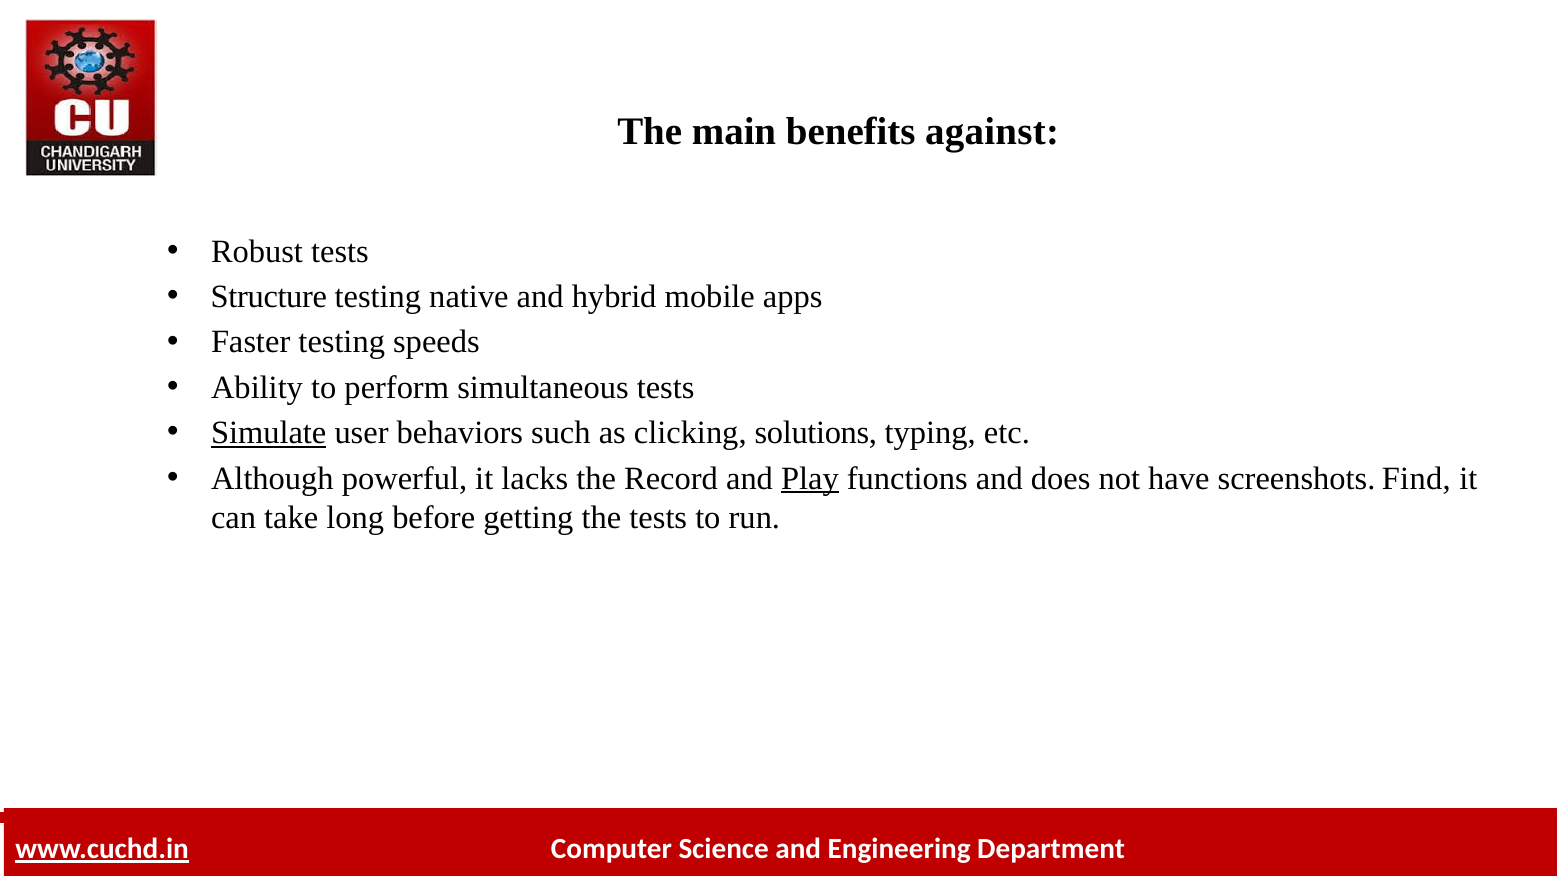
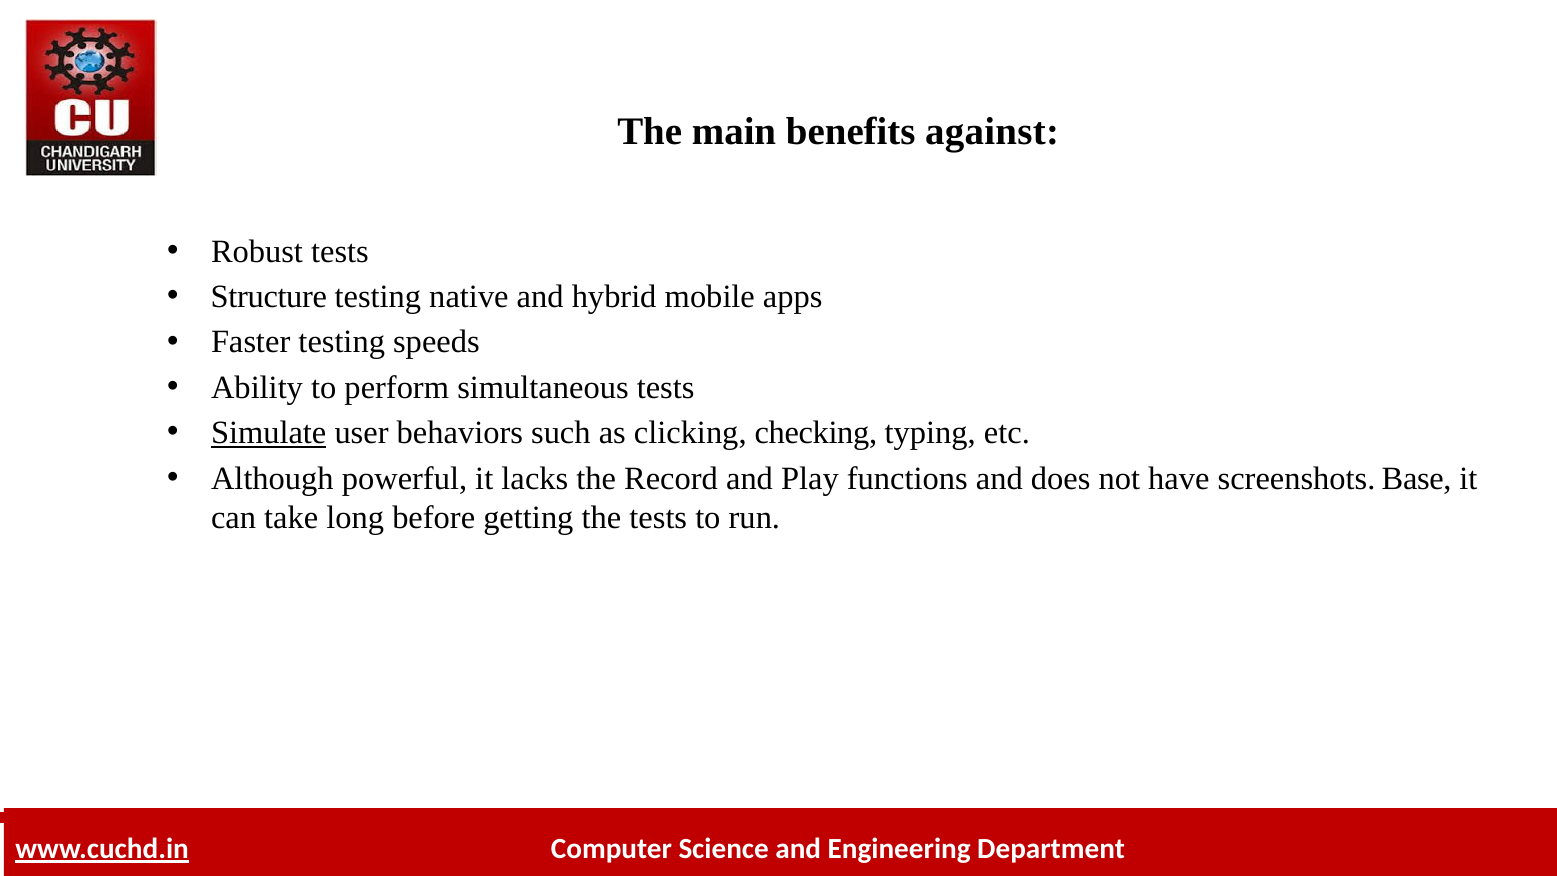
solutions: solutions -> checking (816, 433)
Play underline: present -> none (810, 479)
Find: Find -> Base (1417, 479)
